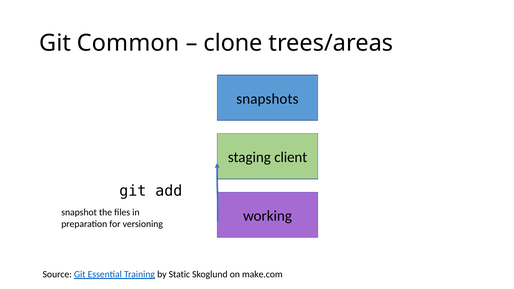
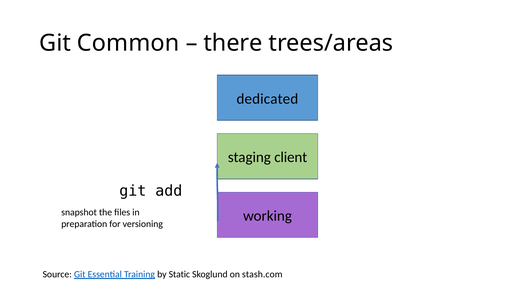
clone: clone -> there (233, 43)
snapshots: snapshots -> dedicated (267, 99)
make.com: make.com -> stash.com (262, 274)
